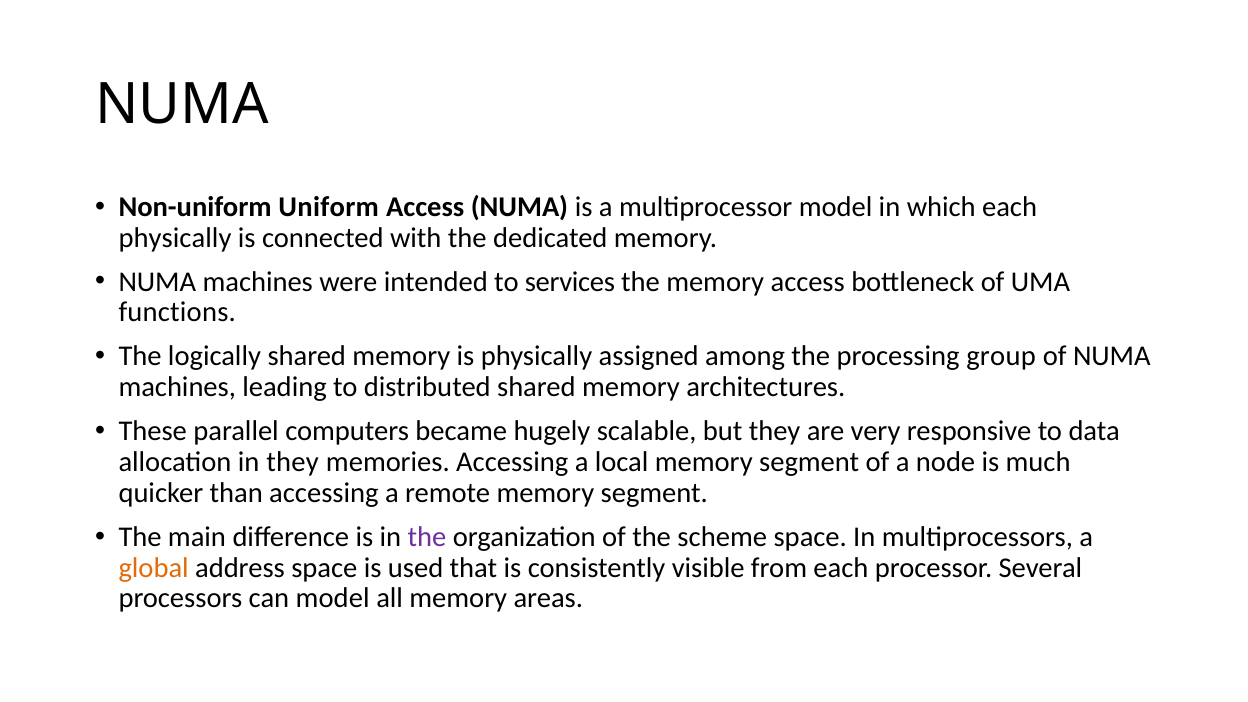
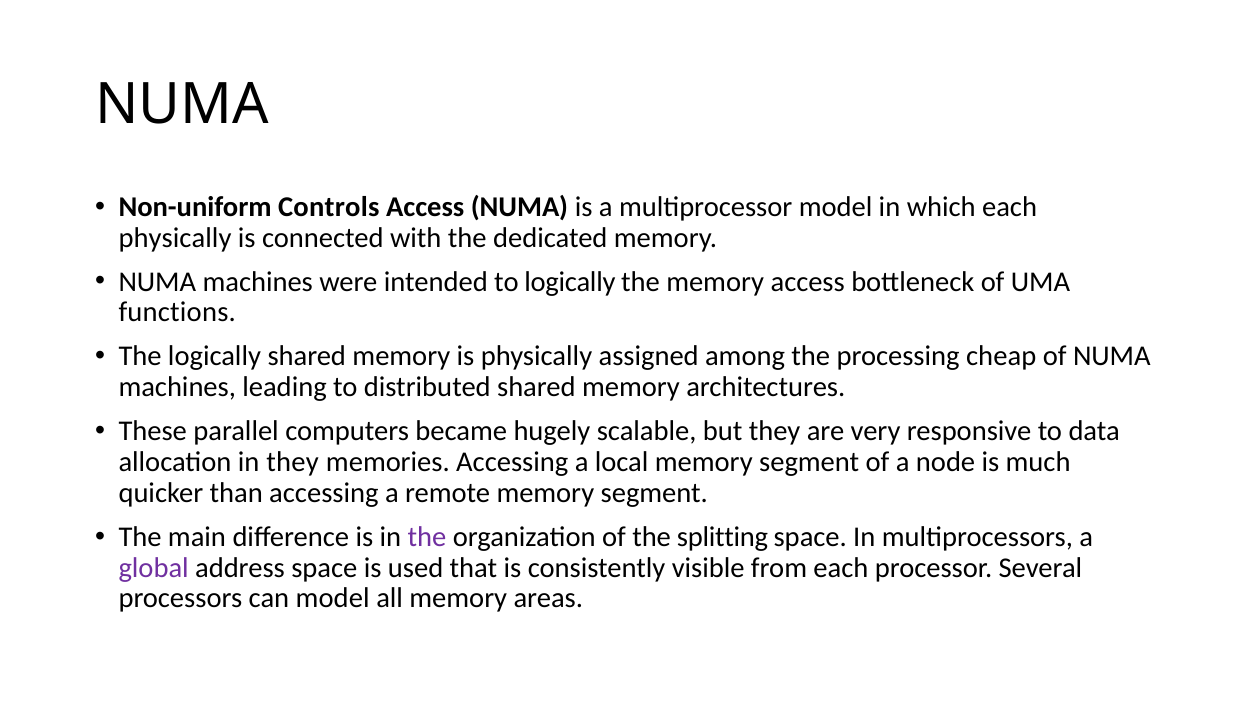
Uniform: Uniform -> Controls (329, 207)
to services: services -> logically (570, 282)
group: group -> cheap (1001, 356)
scheme: scheme -> splitting (722, 537)
global colour: orange -> purple (154, 568)
